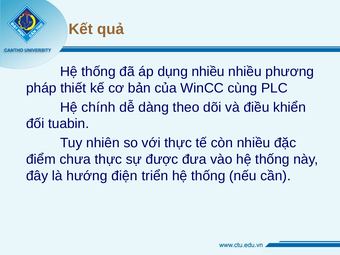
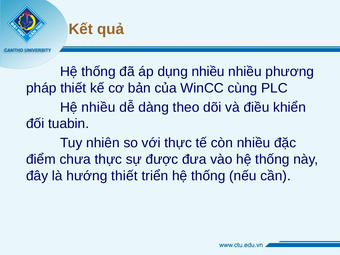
Hệ chính: chính -> nhiều (98, 107)
hướng điện: điện -> thiết (124, 176)
